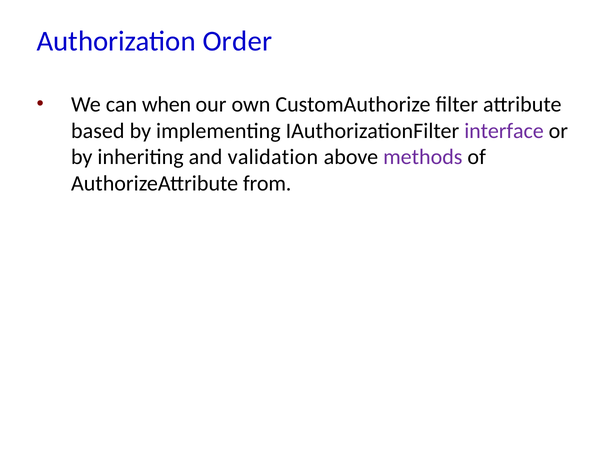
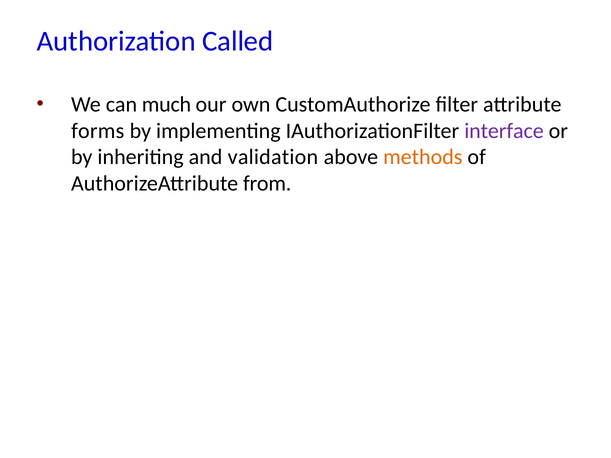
Order: Order -> Called (238, 41)
when: when -> much (166, 104)
based: based -> forms (98, 131)
methods colour: purple -> orange (423, 157)
